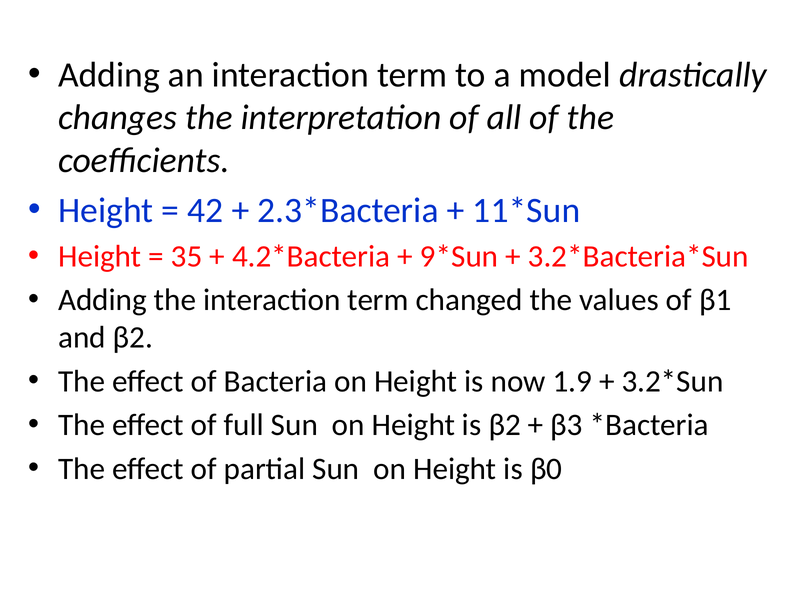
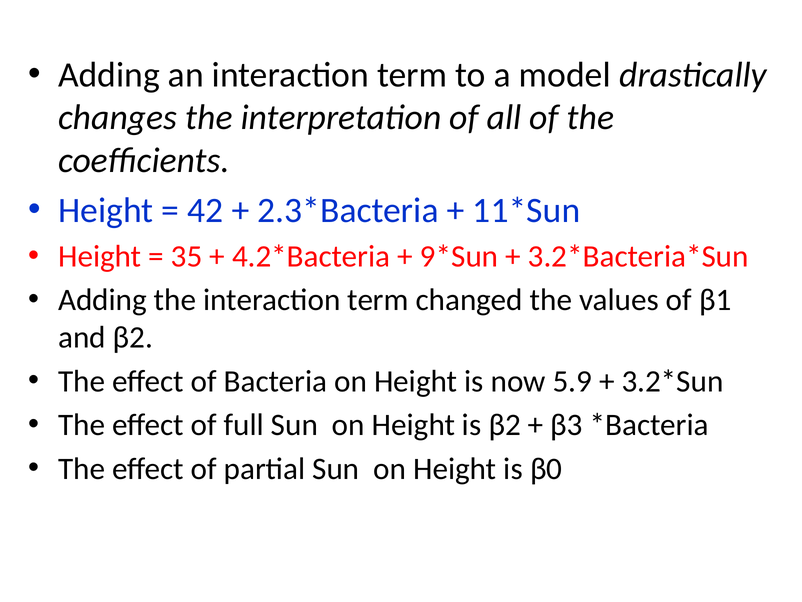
1.9: 1.9 -> 5.9 (572, 381)
